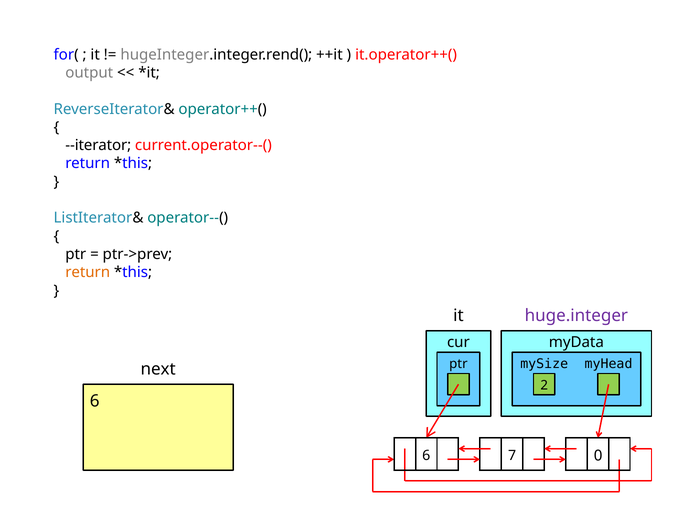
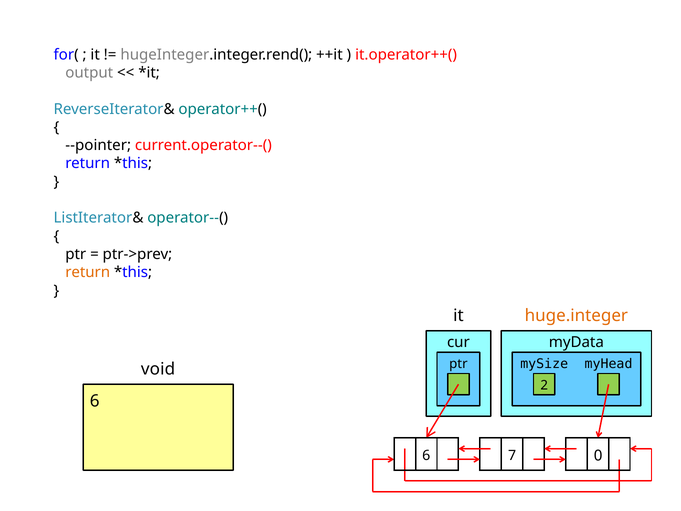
--iterator: --iterator -> --pointer (98, 145)
huge.integer colour: purple -> orange (576, 316)
next: next -> void (158, 369)
